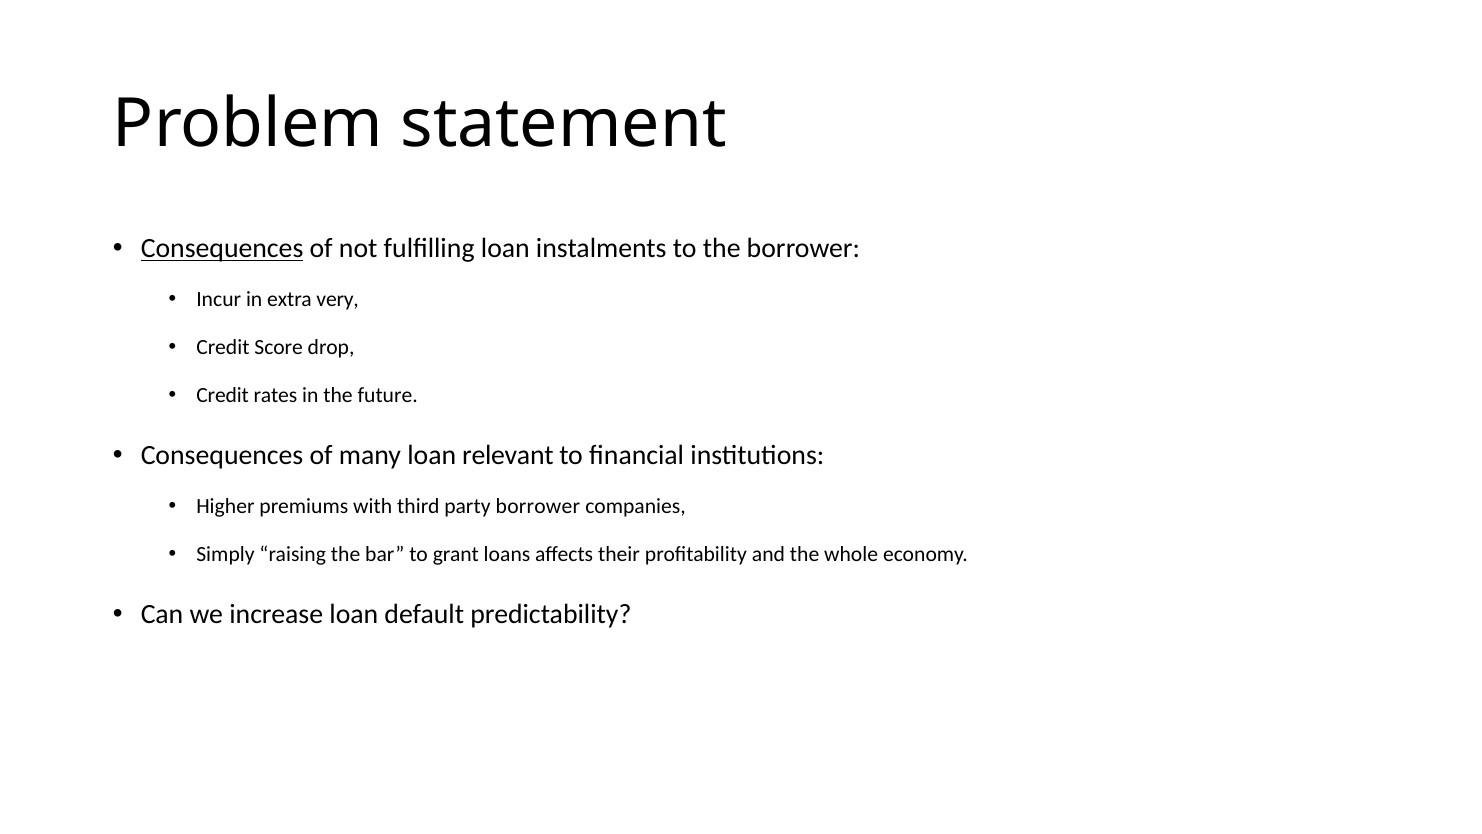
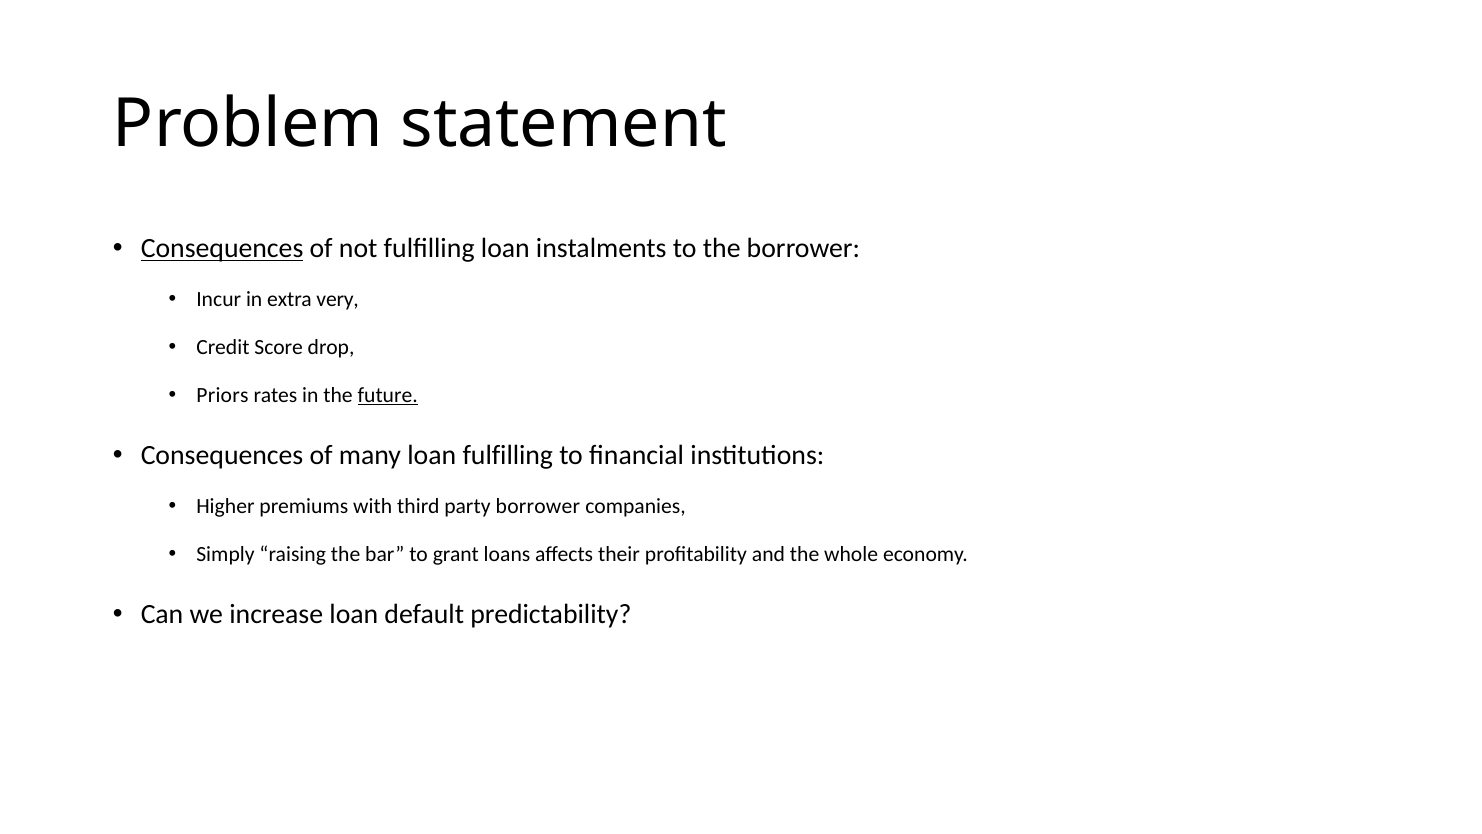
Credit: Credit -> Priors (222, 395)
future underline: none -> present (388, 395)
loan relevant: relevant -> fulfilling (508, 455)
